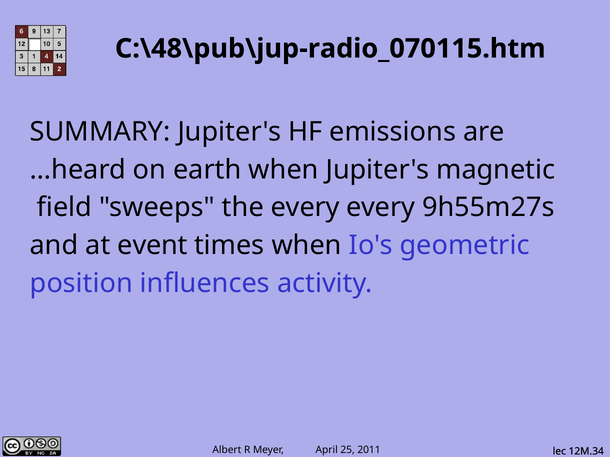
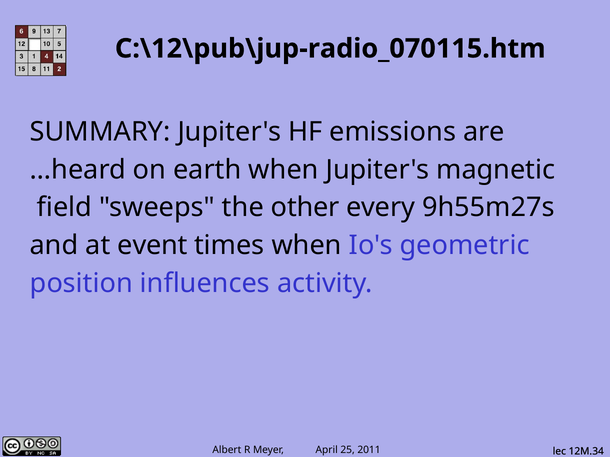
C:\48\pub\jup-radio_070115.htm: C:\48\pub\jup-radio_070115.htm -> C:\12\pub\jup-radio_070115.htm (330, 49)
the every: every -> other (305, 208)
